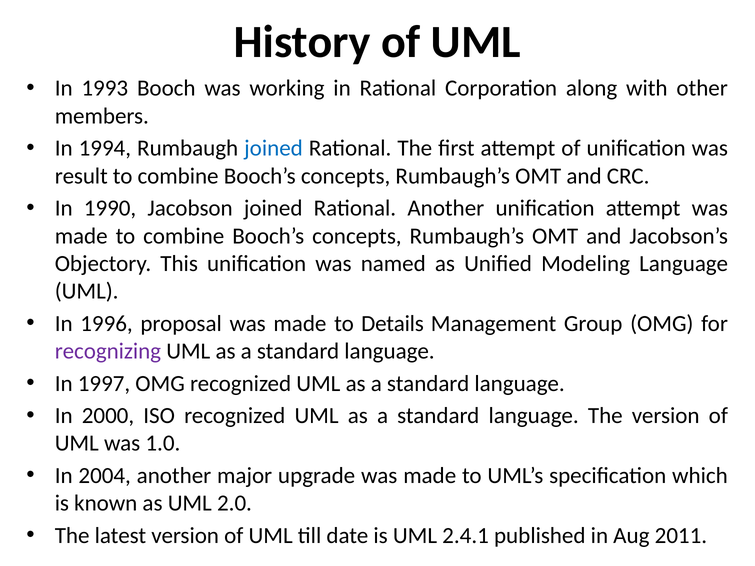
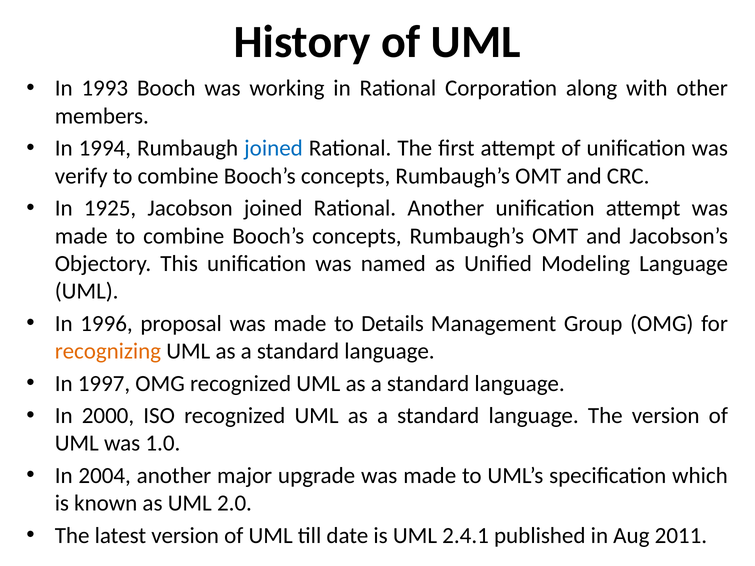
result: result -> verify (81, 176)
1990: 1990 -> 1925 (110, 208)
recognizing colour: purple -> orange (108, 351)
